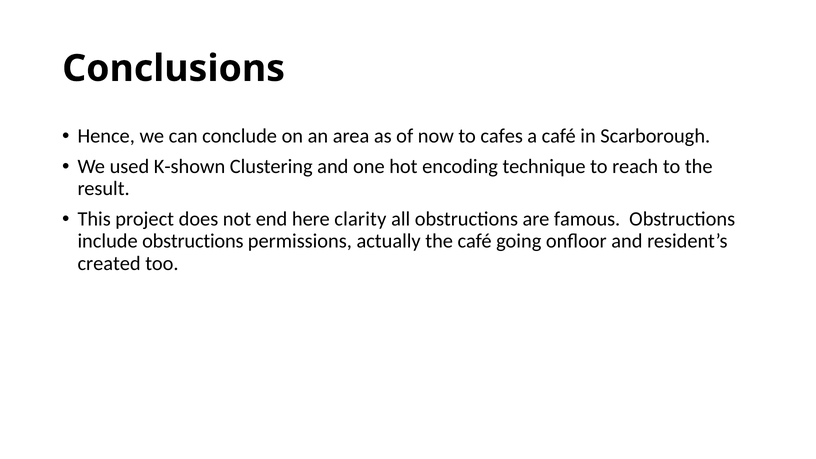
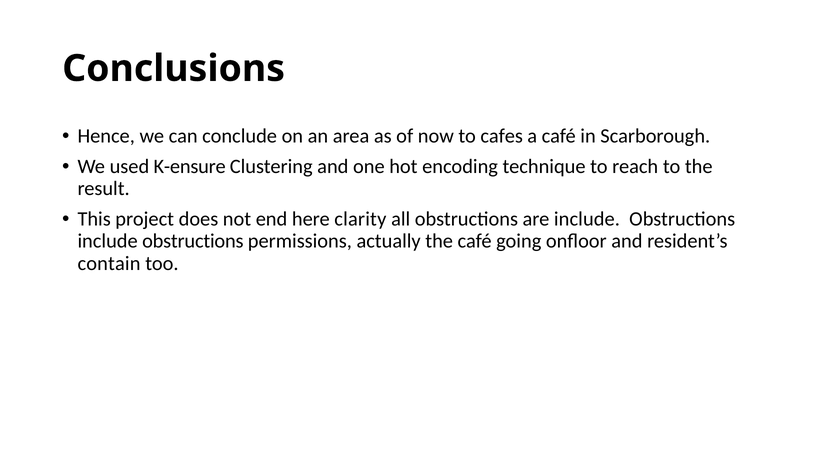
K-shown: K-shown -> K-ensure (190, 167)
are famous: famous -> include (587, 219)
created: created -> contain (109, 263)
